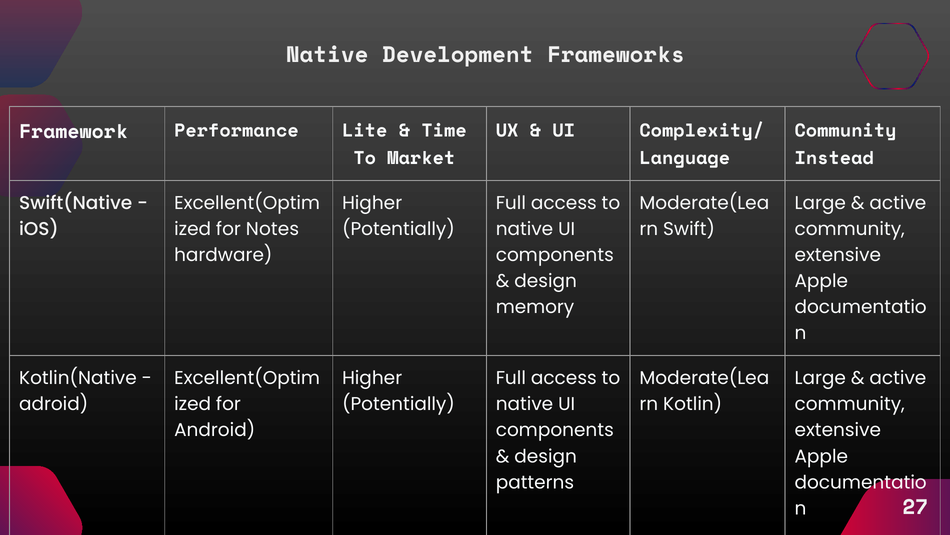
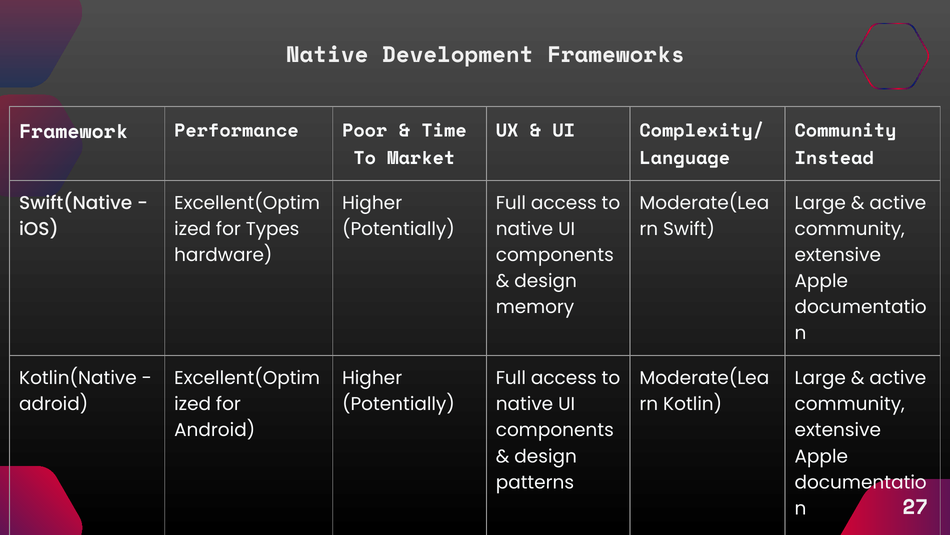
Lite: Lite -> Poor (365, 130)
Notes: Notes -> Types (273, 229)
